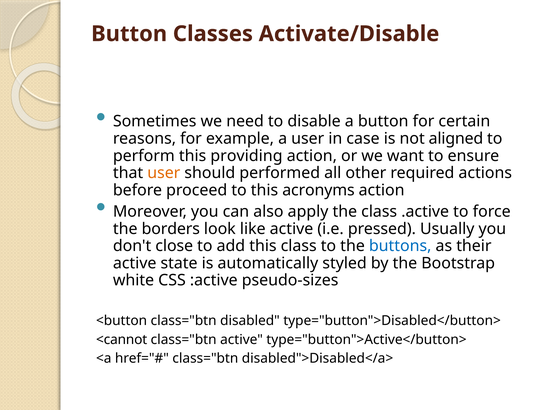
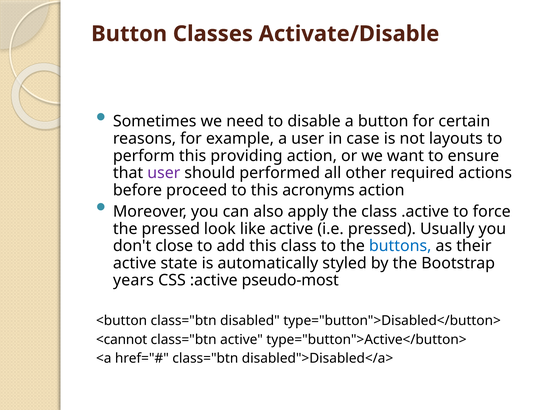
aligned: aligned -> layouts (456, 138)
user colour: orange -> purple (164, 173)
the borders: borders -> pressed (171, 228)
white: white -> years (133, 280)
pseudo-sizes: pseudo-sizes -> pseudo-most (290, 280)
